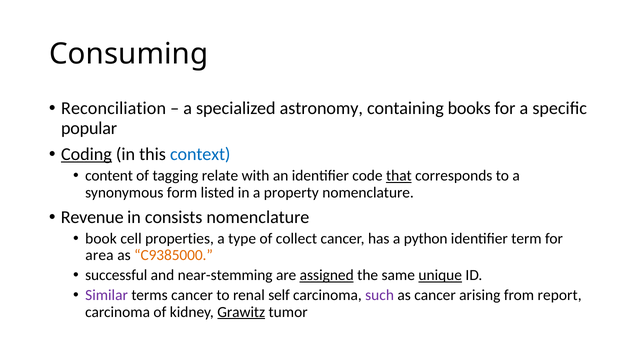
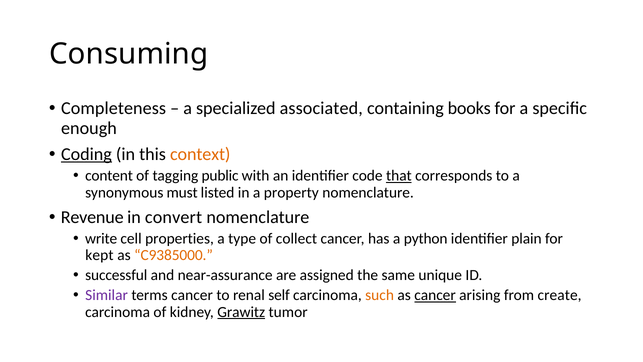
Reconciliation: Reconciliation -> Completeness (114, 108)
astronomy: astronomy -> associated (321, 108)
popular: popular -> enough (89, 128)
context colour: blue -> orange (200, 154)
relate: relate -> public (220, 176)
form: form -> must (182, 192)
consists: consists -> convert (174, 217)
book: book -> write (101, 238)
term: term -> plain (526, 238)
area: area -> kept (99, 255)
near-stemming: near-stemming -> near-assurance (225, 275)
assigned underline: present -> none (327, 275)
unique underline: present -> none (440, 275)
such colour: purple -> orange (380, 295)
cancer underline: none -> present (435, 295)
report: report -> create (560, 295)
